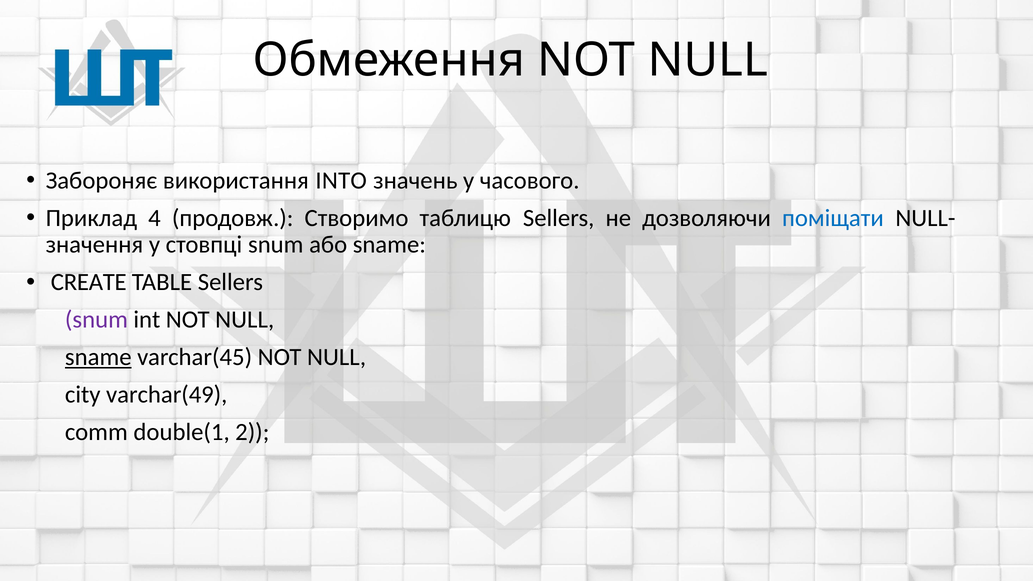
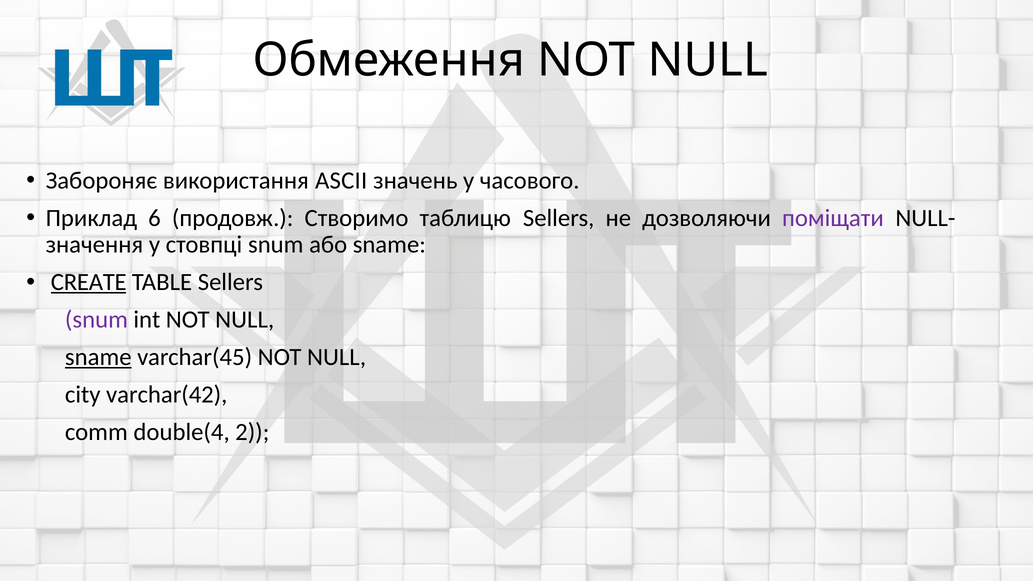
INTO: INTO -> ASCII (341, 181)
4: 4 -> 6 (154, 218)
поміщати colour: blue -> purple (833, 218)
CREATE underline: none -> present (89, 282)
varchar(49: varchar(49 -> varchar(42 (167, 395)
double(1: double(1 -> double(4 (182, 432)
